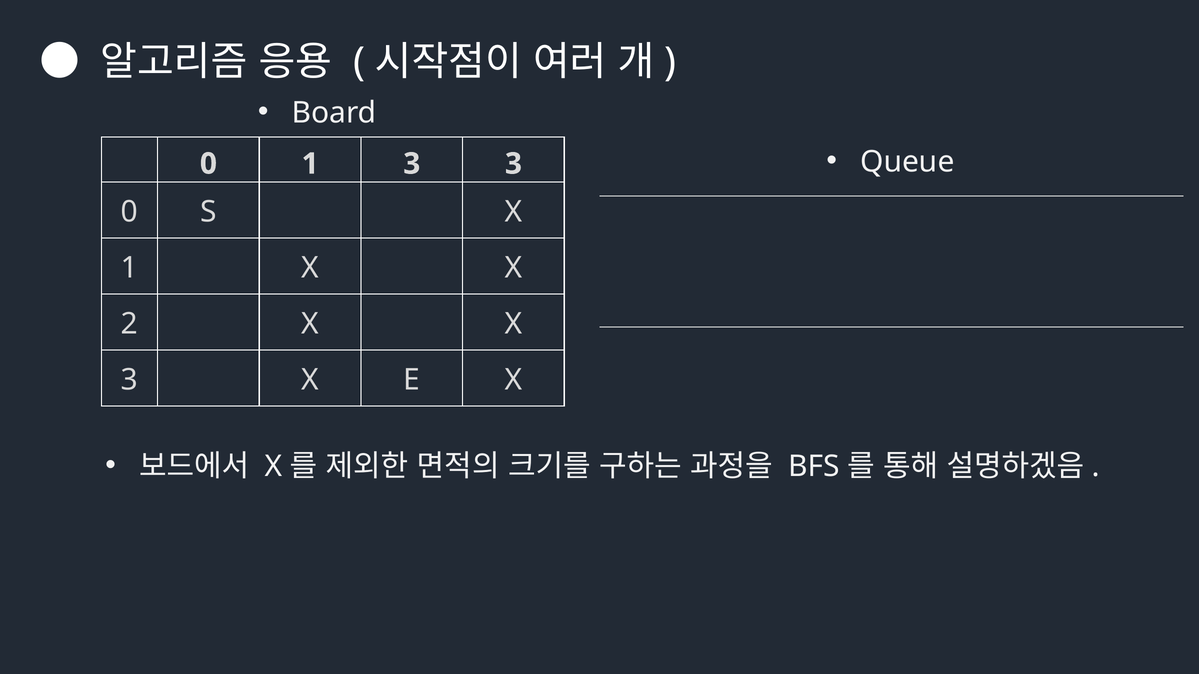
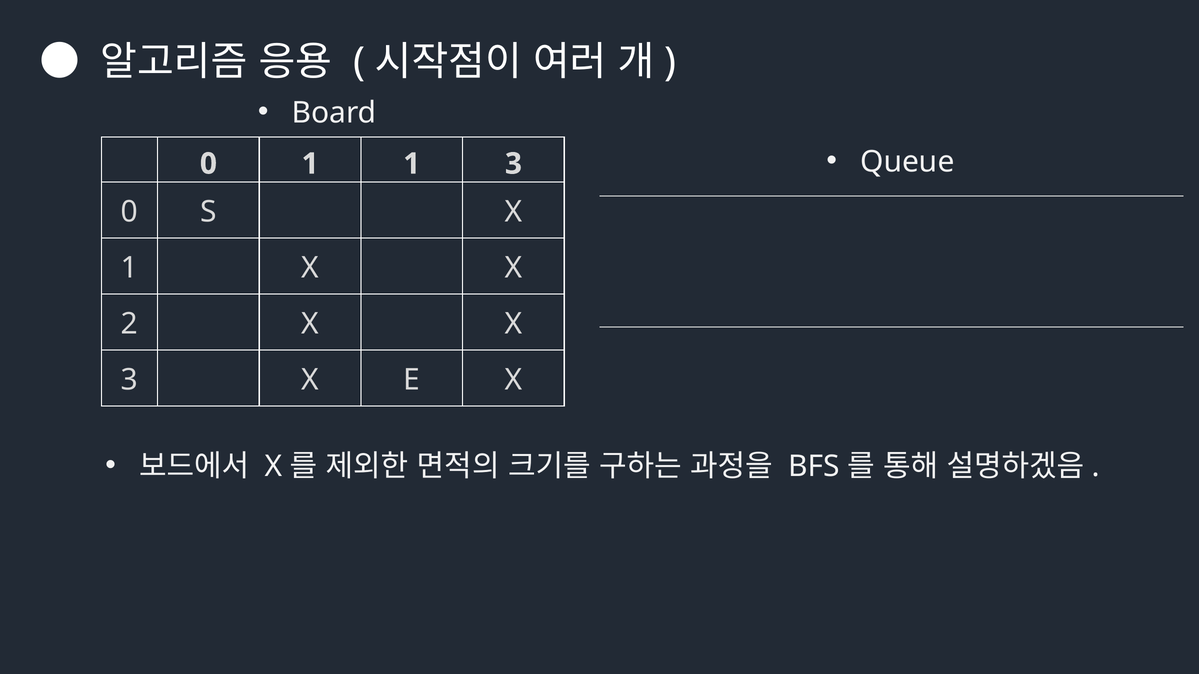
1 3: 3 -> 1 (412, 164)
